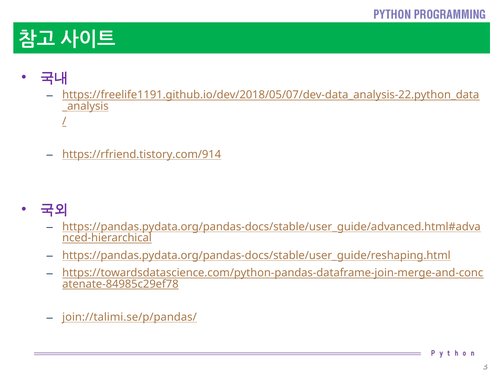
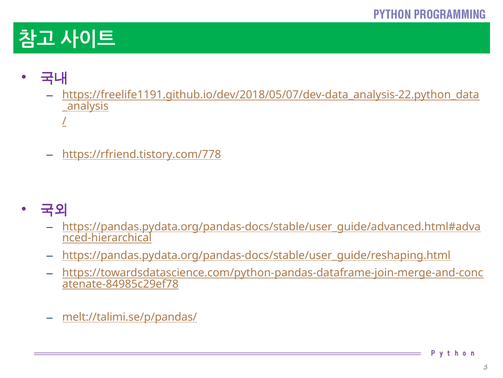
https://rfriend.tistory.com/914: https://rfriend.tistory.com/914 -> https://rfriend.tistory.com/778 (142, 154)
join://talimi.se/p/pandas/: join://talimi.se/p/pandas/ -> melt://talimi.se/p/pandas/ (130, 316)
